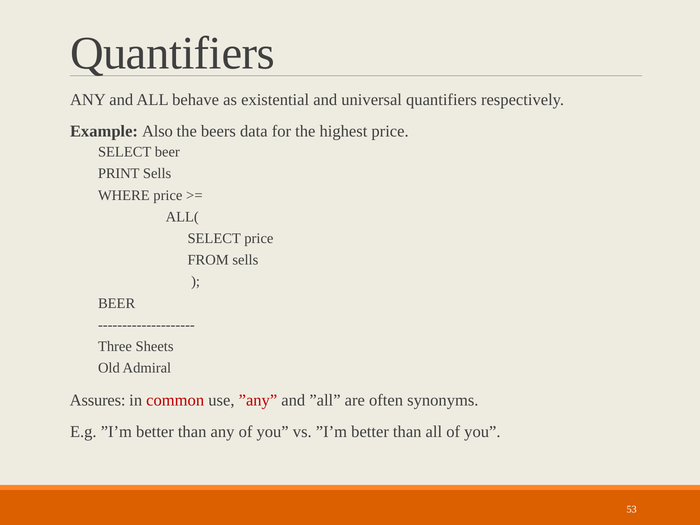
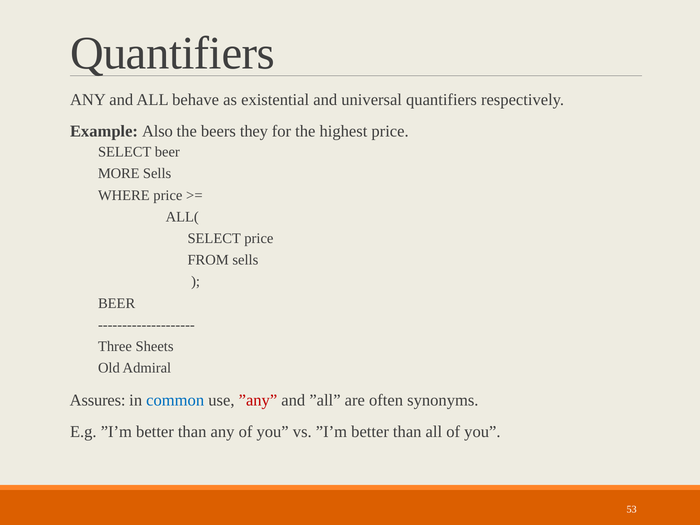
data: data -> they (254, 131)
PRINT: PRINT -> MORE (119, 174)
common colour: red -> blue (175, 400)
